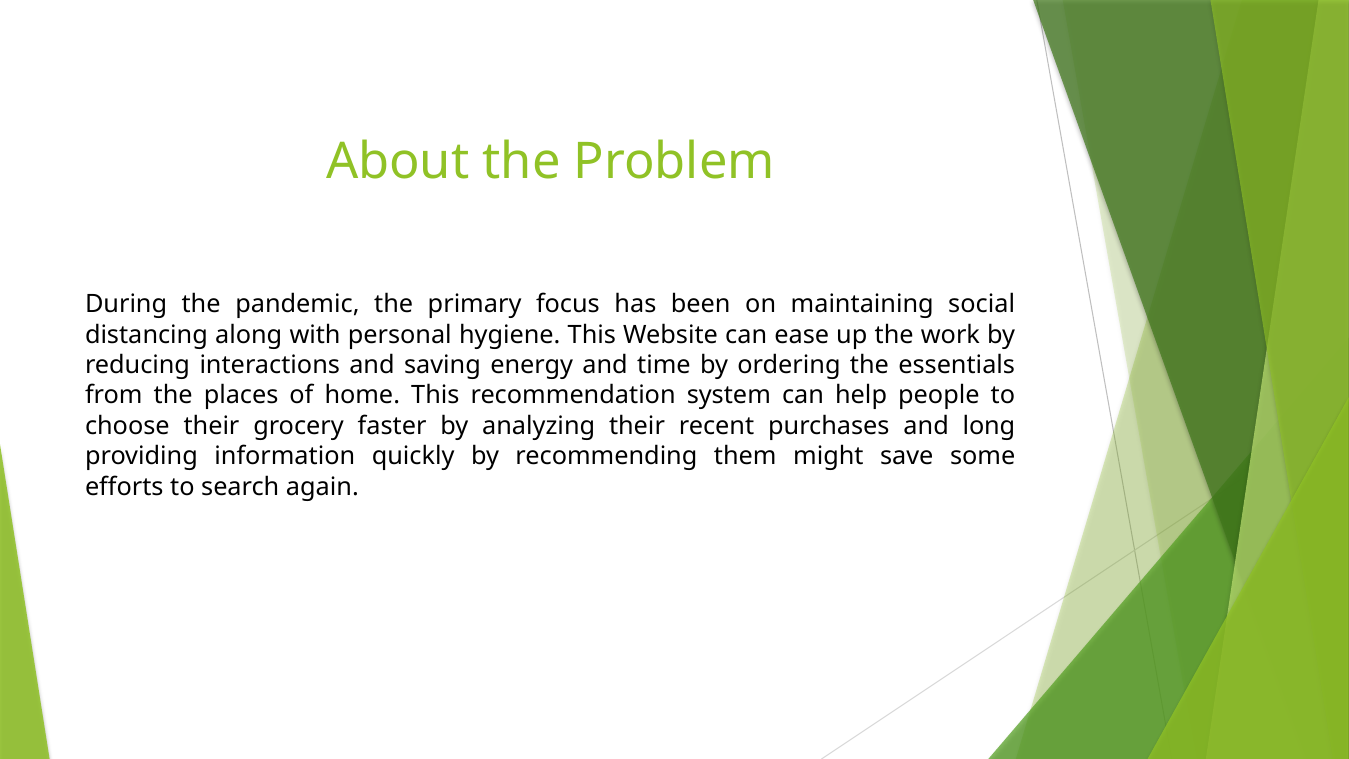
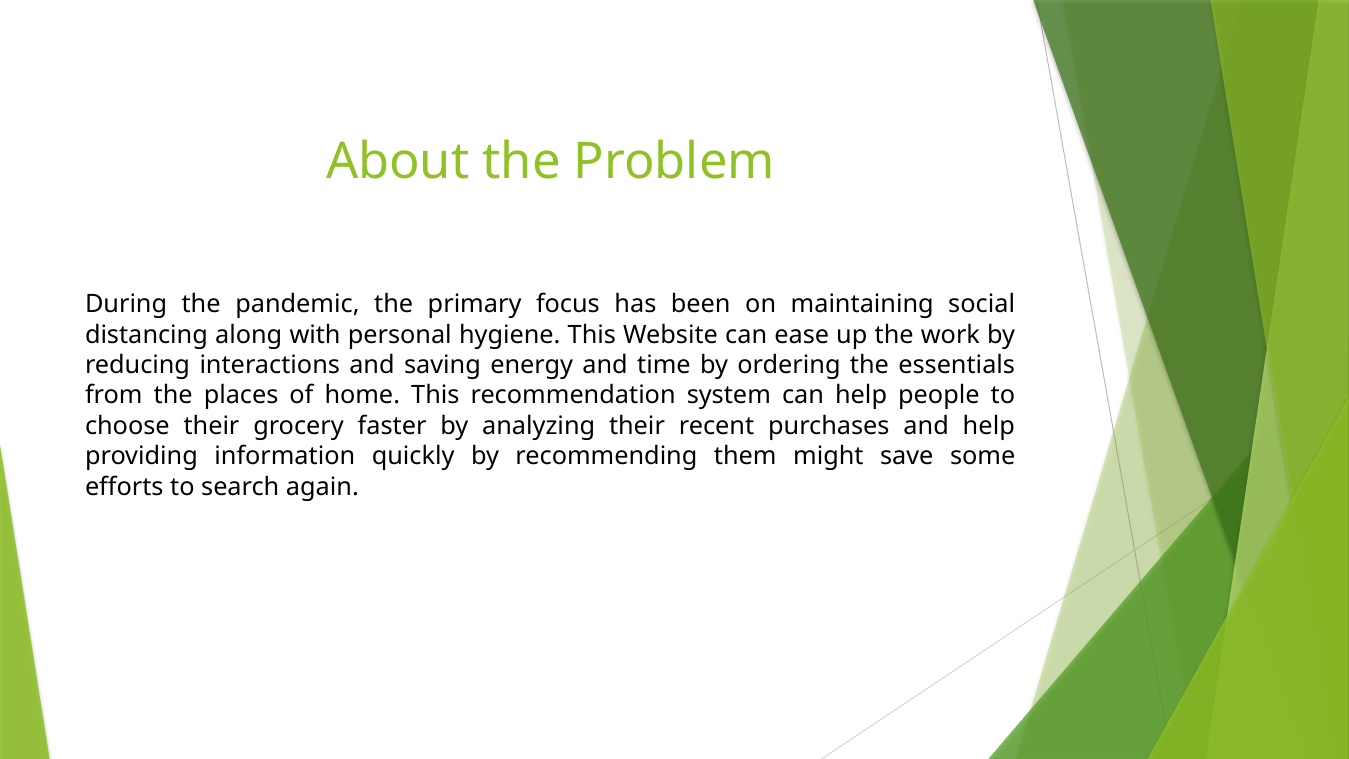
and long: long -> help (989, 426)
